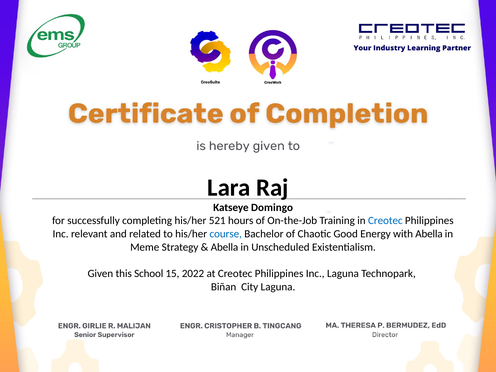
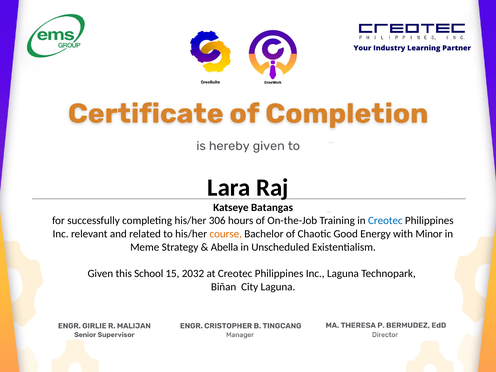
Domingo: Domingo -> Batangas (272, 207)
521: 521 -> 306 (217, 221)
course colour: blue -> orange (226, 234)
with Abella: Abella -> Minor (429, 234)
2022: 2022 -> 2032 (193, 274)
